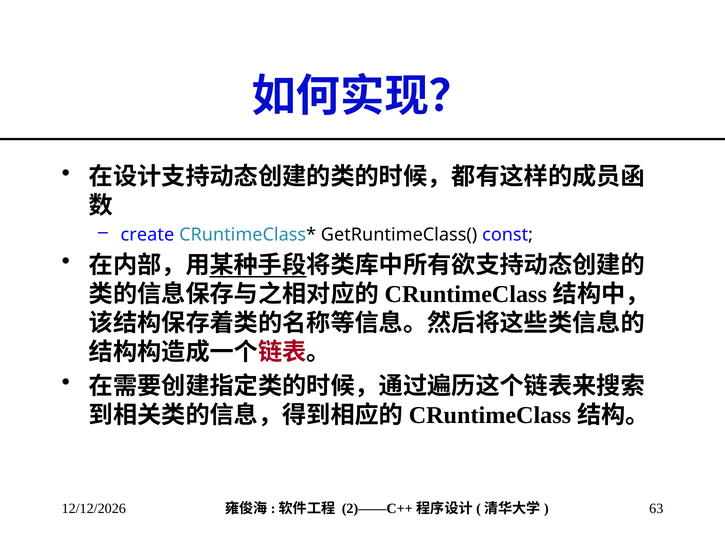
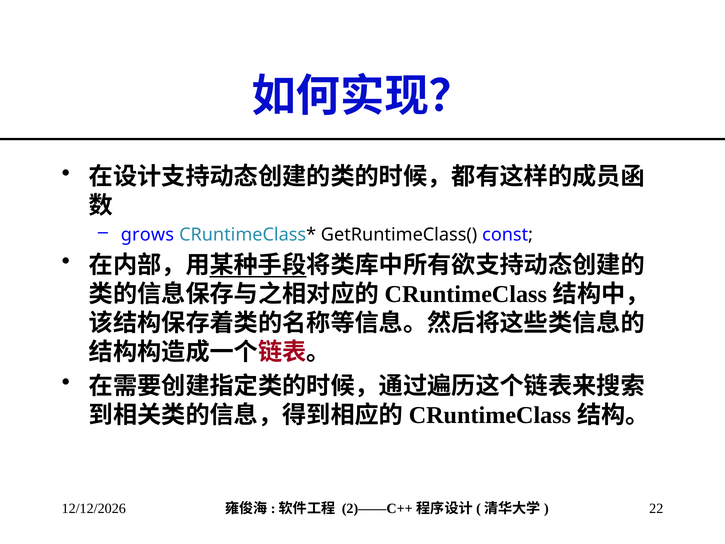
create: create -> grows (147, 234)
63: 63 -> 22 (656, 508)
